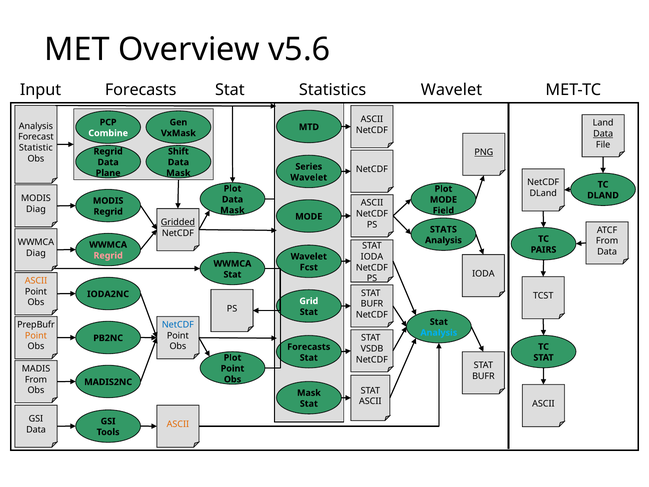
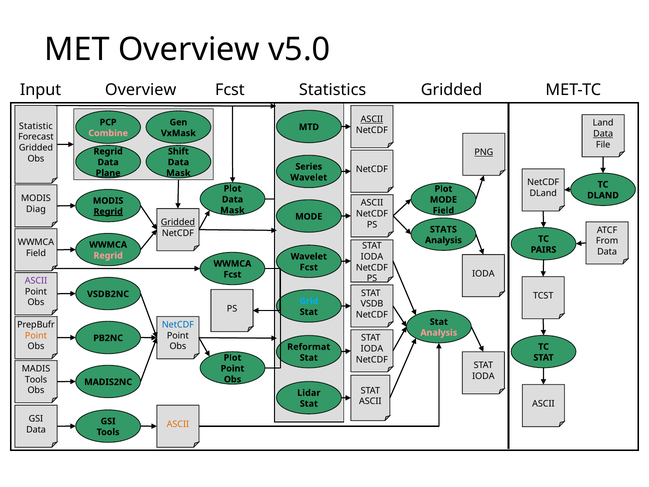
v5.6: v5.6 -> v5.0 (299, 50)
Input Forecasts: Forecasts -> Overview (141, 90)
Stat: Stat -> Fcst (230, 90)
Wavelet: Wavelet -> Gridded (452, 90)
ASCII underline: none -> present (372, 119)
Analysis: Analysis -> Statistic (36, 126)
Combine colour: white -> pink (108, 133)
Statistic: Statistic -> Gridded (36, 148)
Plane underline: none -> present (108, 173)
Regrid underline: none -> present (108, 212)
Diag: Diag -> Field (36, 253)
Stat: Stat -> Fcst (232, 274)
ASCII colour: orange -> purple (36, 281)
IODA2NC: IODA2NC -> VSDB2NC (108, 294)
Grid colour: white -> light blue (309, 301)
BUFR: BUFR -> VSDB (372, 304)
Analysis colour: light blue -> pink (439, 333)
Forecasts: Forecasts -> Reformat (309, 347)
VSDB: VSDB -> IODA (372, 349)
BUFR: BUFR -> IODA (483, 376)
From: From -> Tools (36, 379)
Mask: Mask -> Lidar (309, 393)
